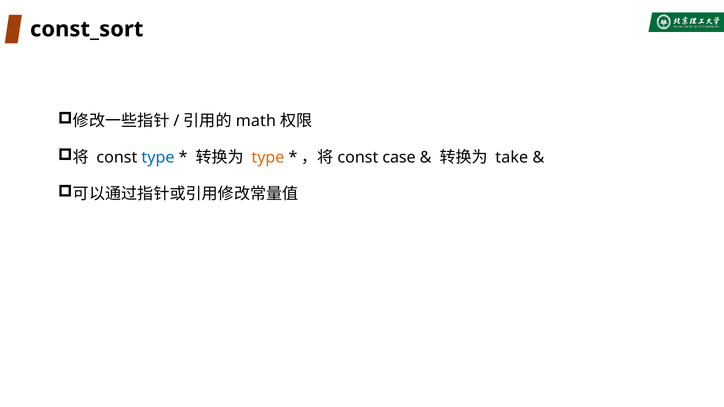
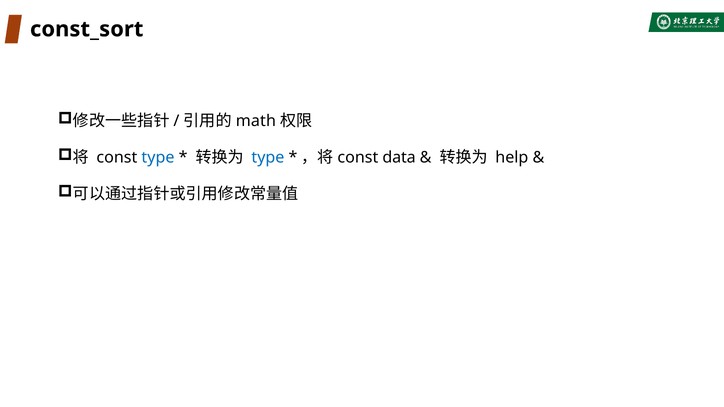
type colour: orange -> blue (268, 158)
case: case -> data (399, 158)
take: take -> help (512, 158)
